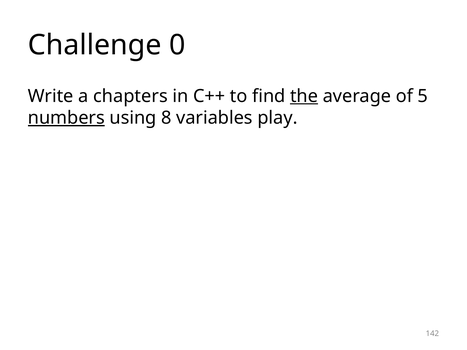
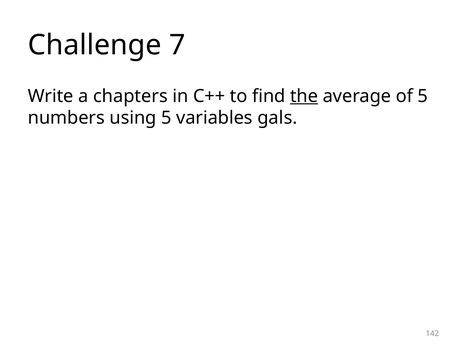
0: 0 -> 7 (177, 45)
numbers underline: present -> none (66, 118)
using 8: 8 -> 5 (166, 118)
play: play -> gals (277, 118)
